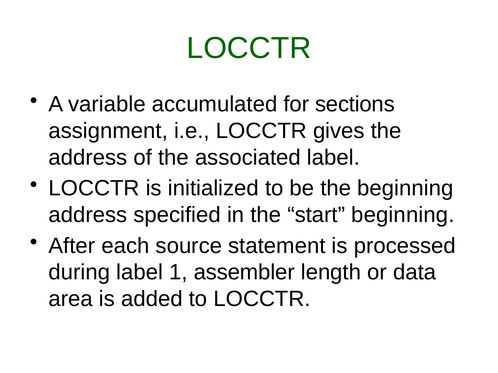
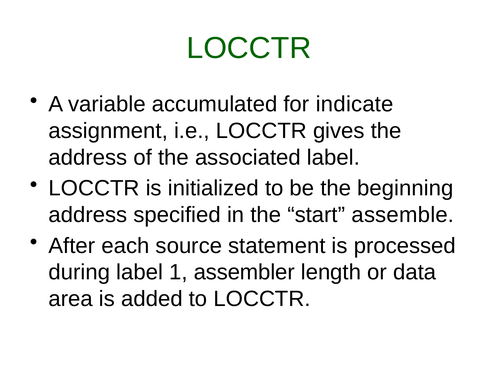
sections: sections -> indicate (355, 104)
start beginning: beginning -> assemble (403, 215)
